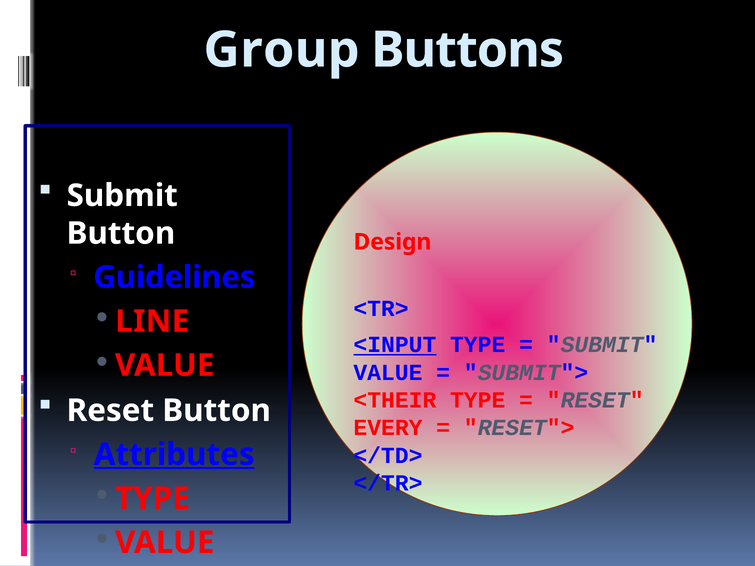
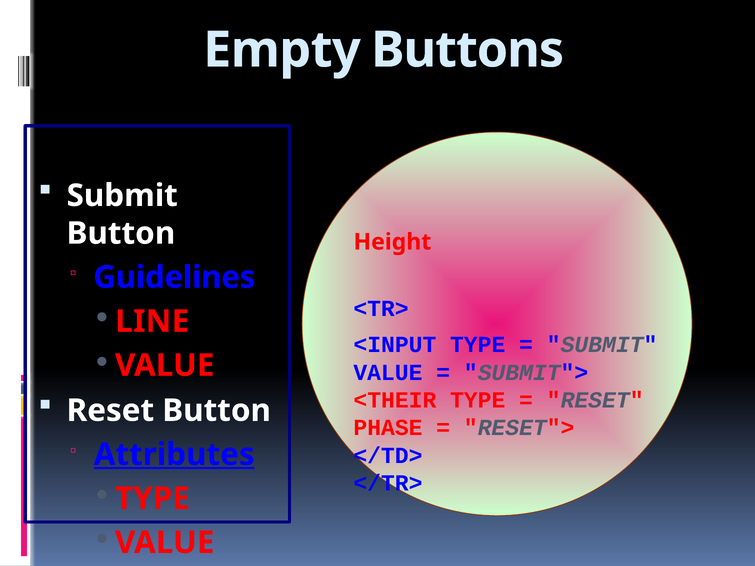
Group: Group -> Empty (282, 50)
Design: Design -> Height (392, 242)
<INPUT underline: present -> none (395, 345)
EVERY: EVERY -> PHASE (388, 428)
